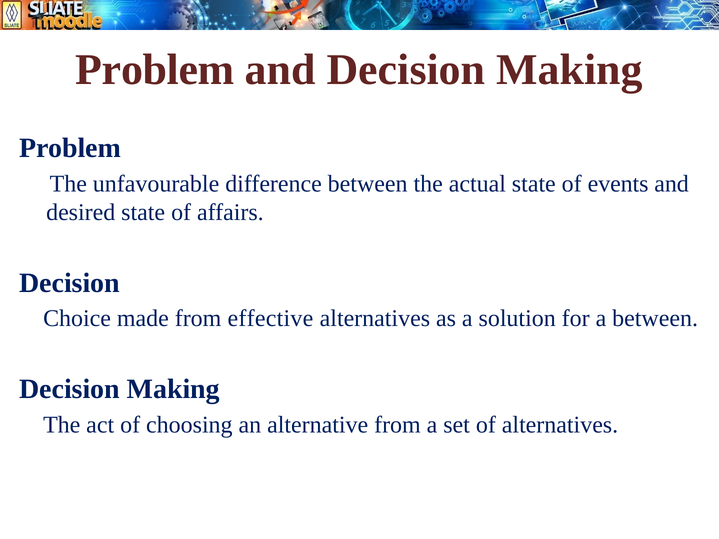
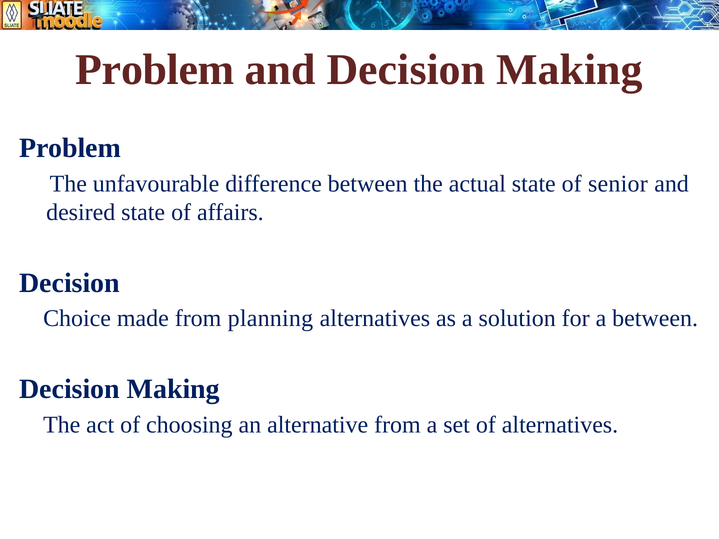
events: events -> senior (618, 184)
effective: effective -> planning (270, 319)
